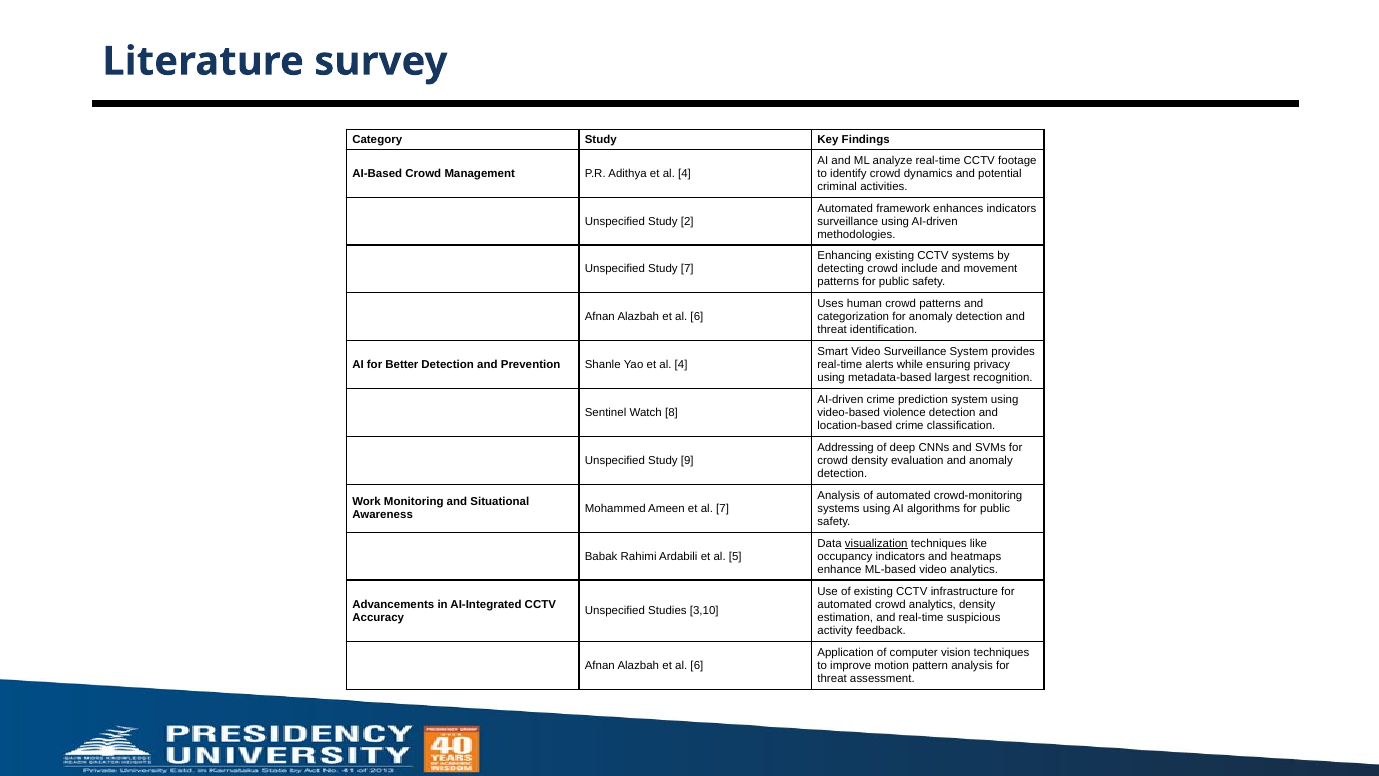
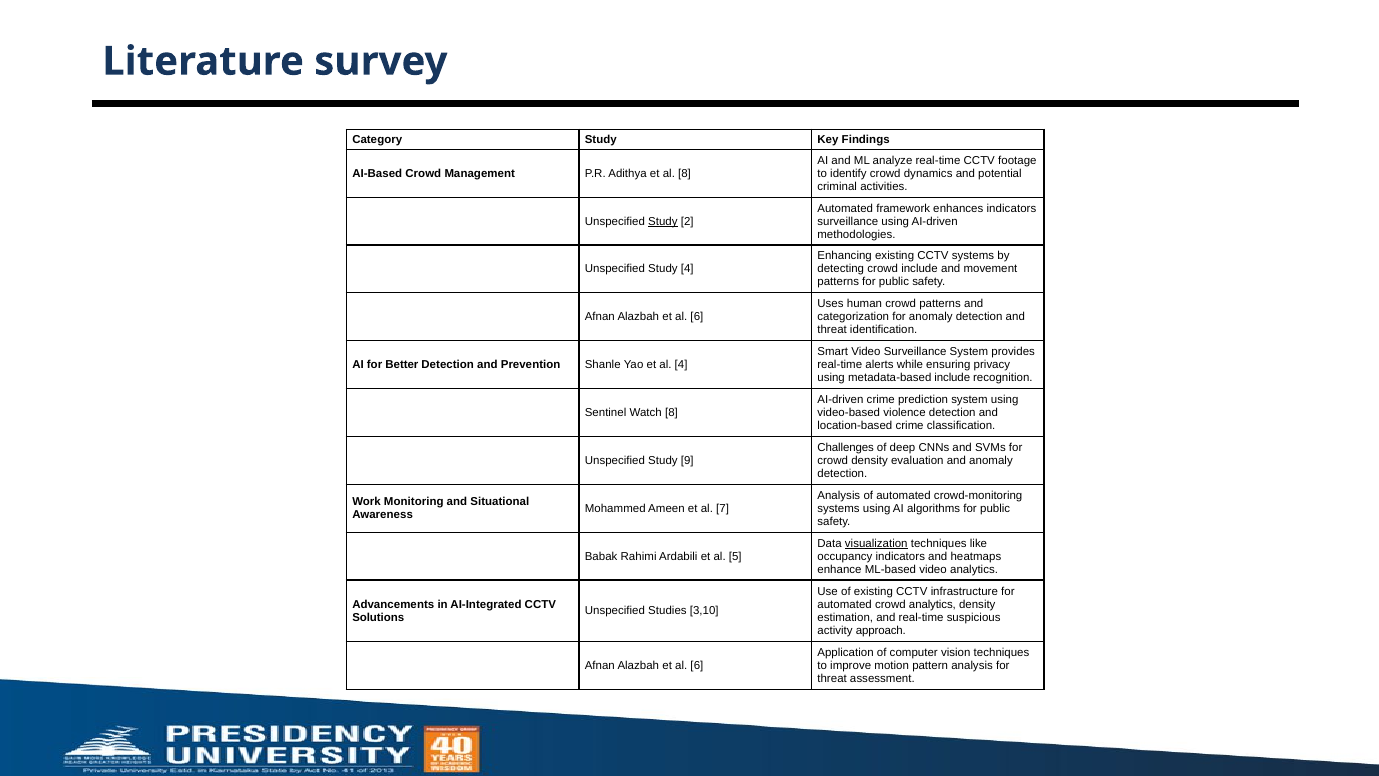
Adithya et al 4: 4 -> 8 (684, 173)
Study underline: none -> present (663, 221)
Study 7: 7 -> 4 (687, 269)
metadata-based largest: largest -> include (952, 378)
Addressing: Addressing -> Challenges (846, 447)
Accuracy: Accuracy -> Solutions (378, 617)
feedback: feedback -> approach (881, 630)
